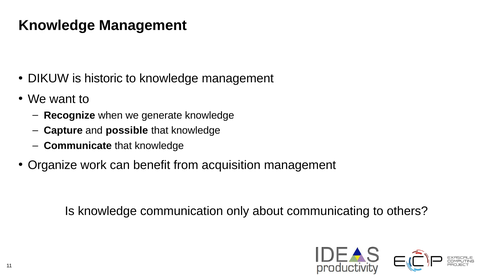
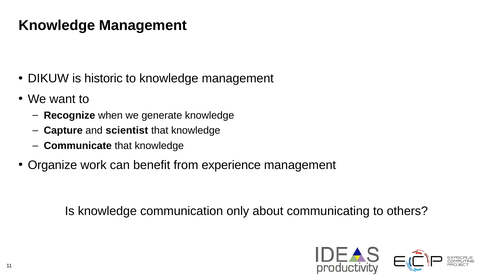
possible: possible -> scientist (127, 131)
acquisition: acquisition -> experience (231, 165)
